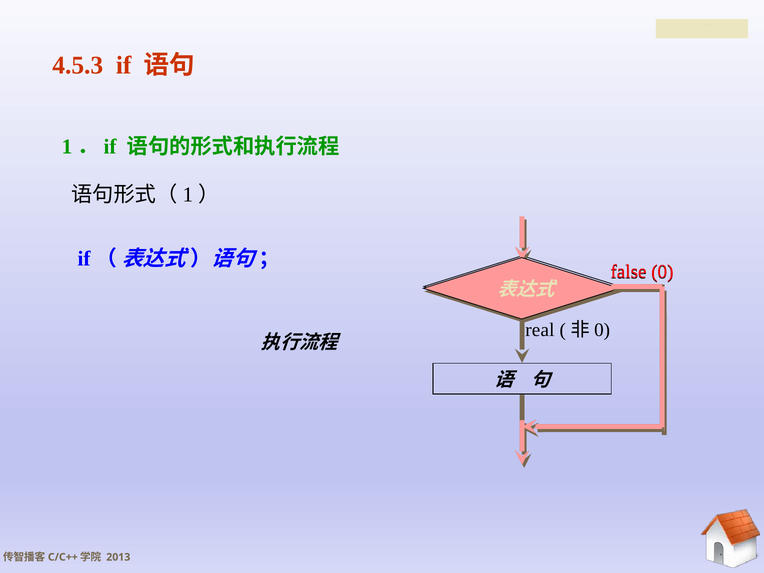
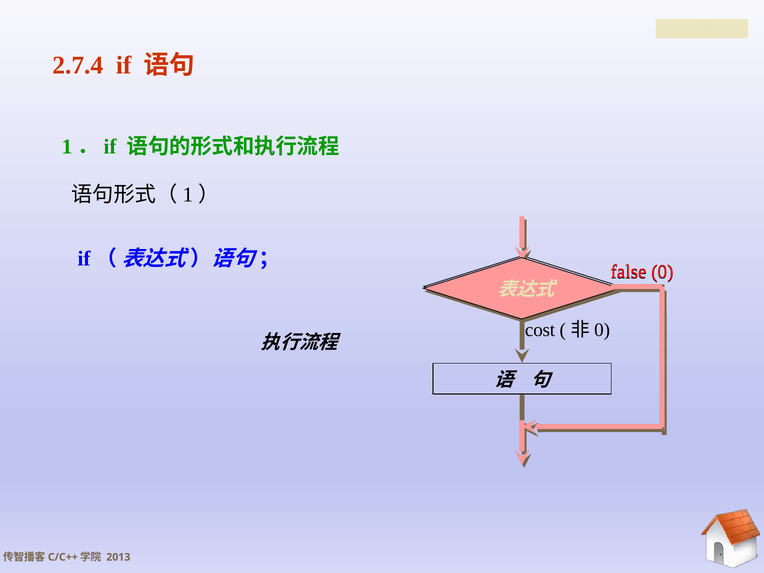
4.5.3: 4.5.3 -> 2.7.4 (78, 65)
real: real -> cost (540, 330)
